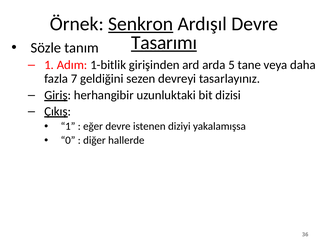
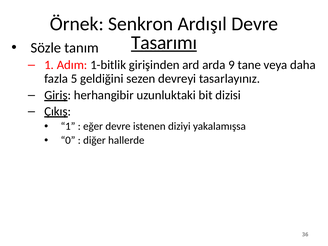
Senkron underline: present -> none (141, 24)
5: 5 -> 9 (232, 65)
7: 7 -> 5 (74, 79)
